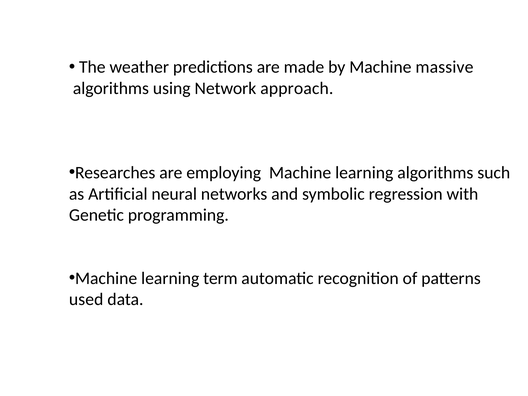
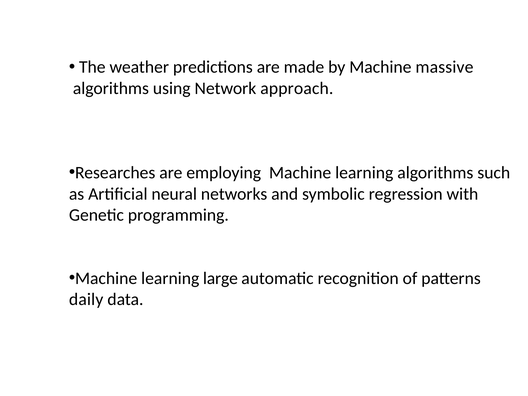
term: term -> large (220, 278)
used: used -> daily (86, 299)
